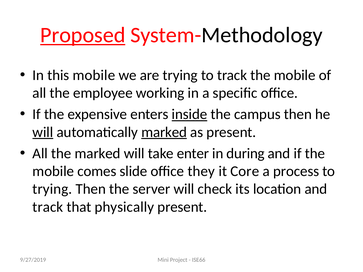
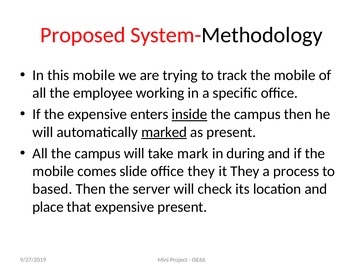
Proposed underline: present -> none (83, 35)
will underline: present -> none (43, 132)
All the marked: marked -> campus (98, 154)
enter: enter -> mark (193, 154)
it Core: Core -> They (245, 171)
trying: trying -> based (52, 189)
track: track -> place (48, 207)
that physically: physically -> expensive (124, 207)
